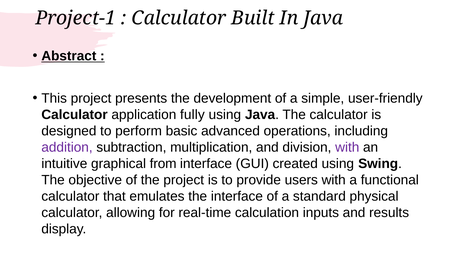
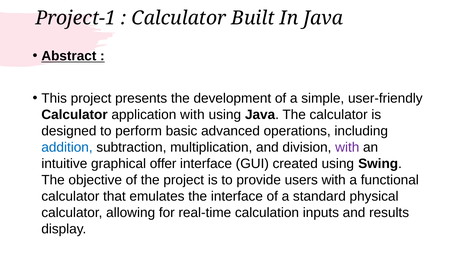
application fully: fully -> with (192, 115)
addition colour: purple -> blue (67, 148)
from: from -> offer (163, 164)
